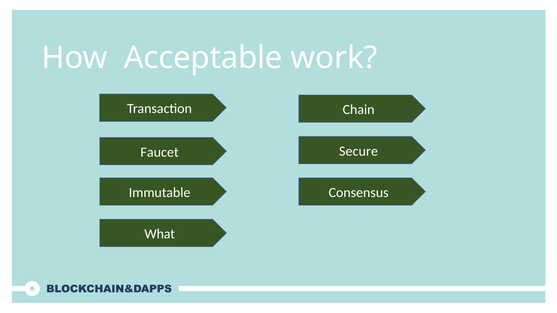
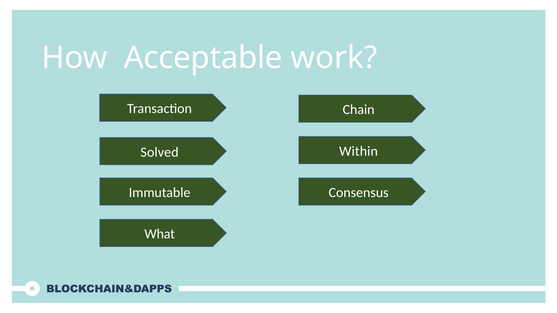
Secure: Secure -> Within (359, 151)
Faucet: Faucet -> Solved (160, 152)
